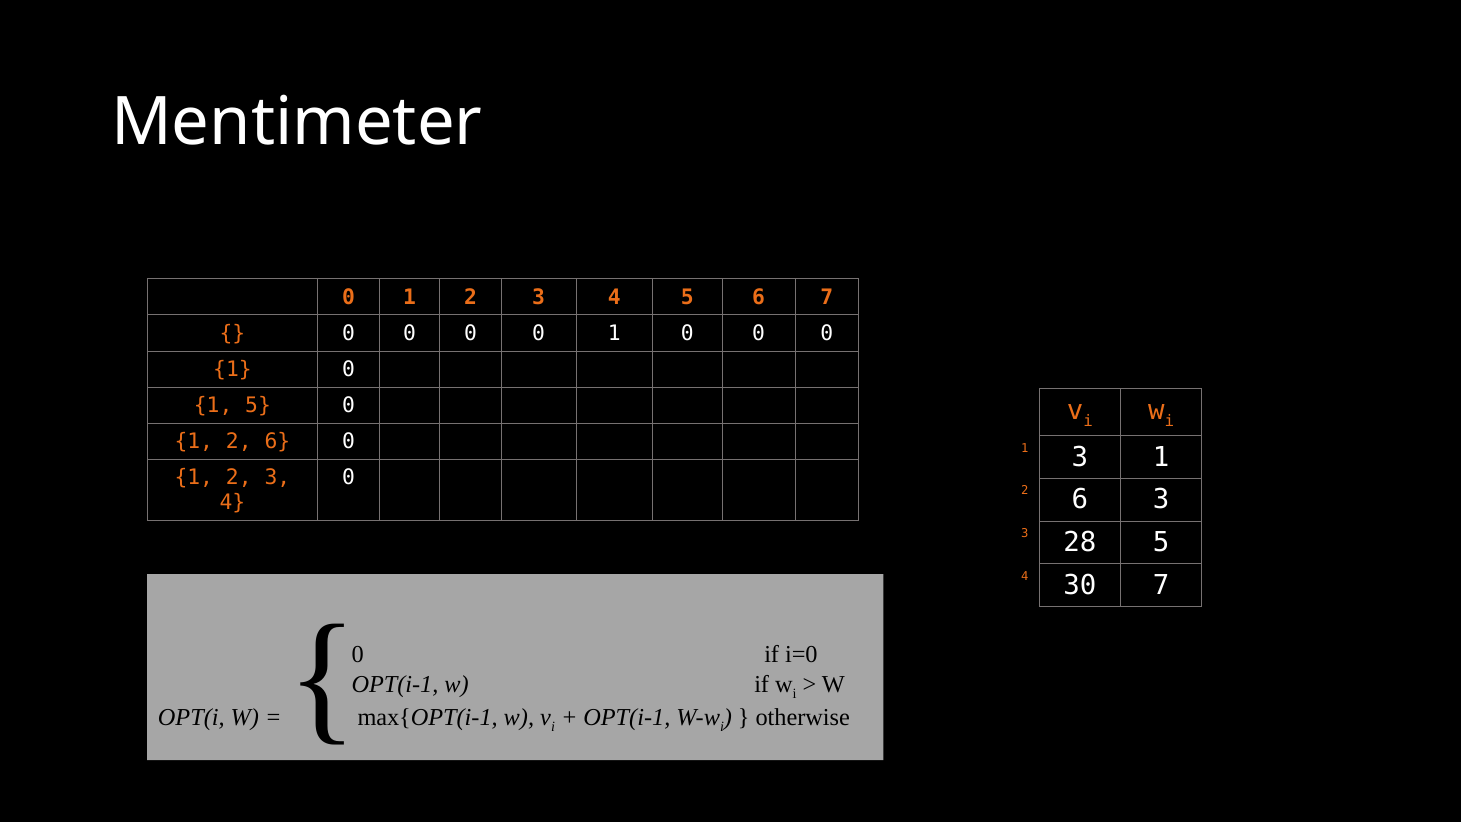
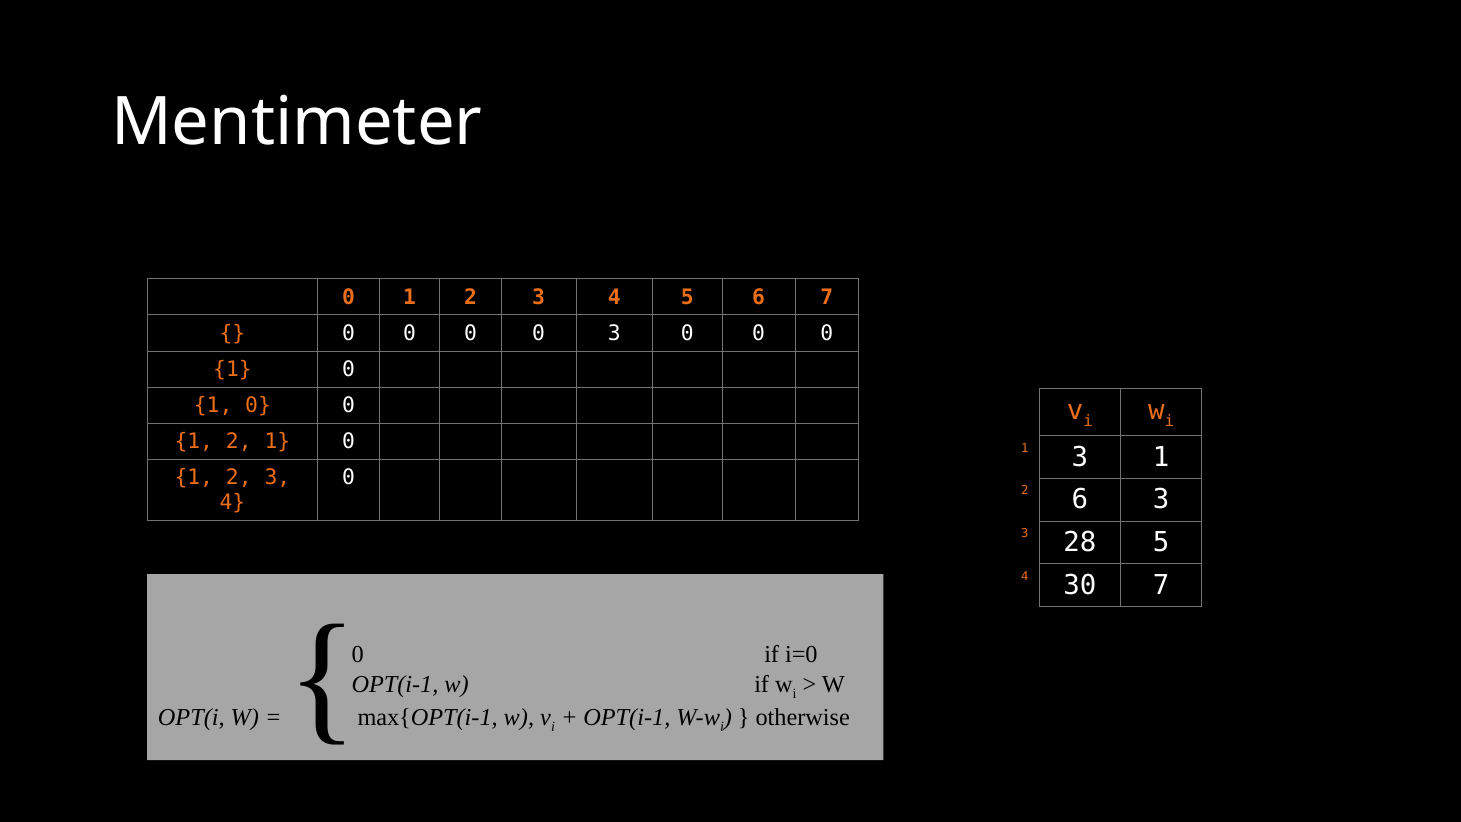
1: 1 -> 3 (614, 333)
5: 5 -> 0 (258, 405)
6: 6 -> 1 (277, 441)
